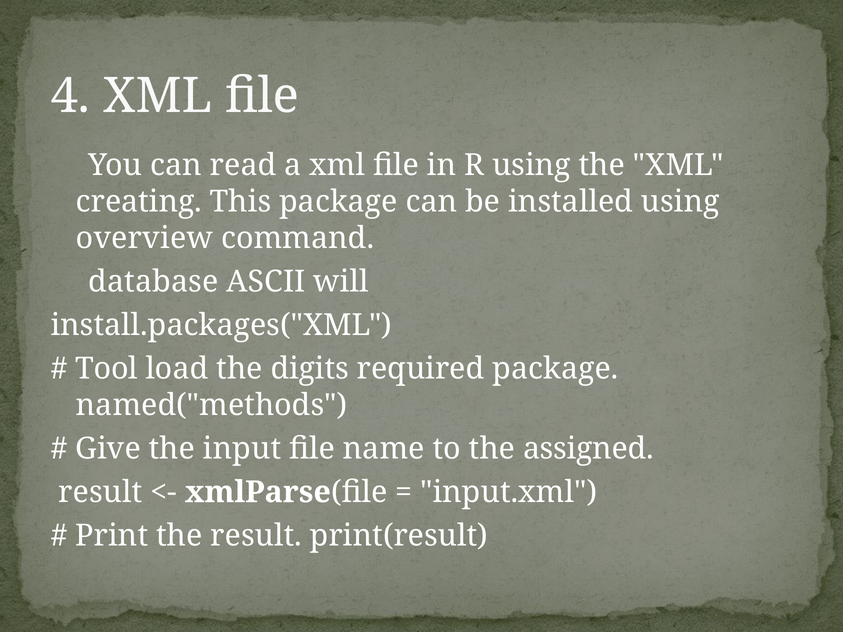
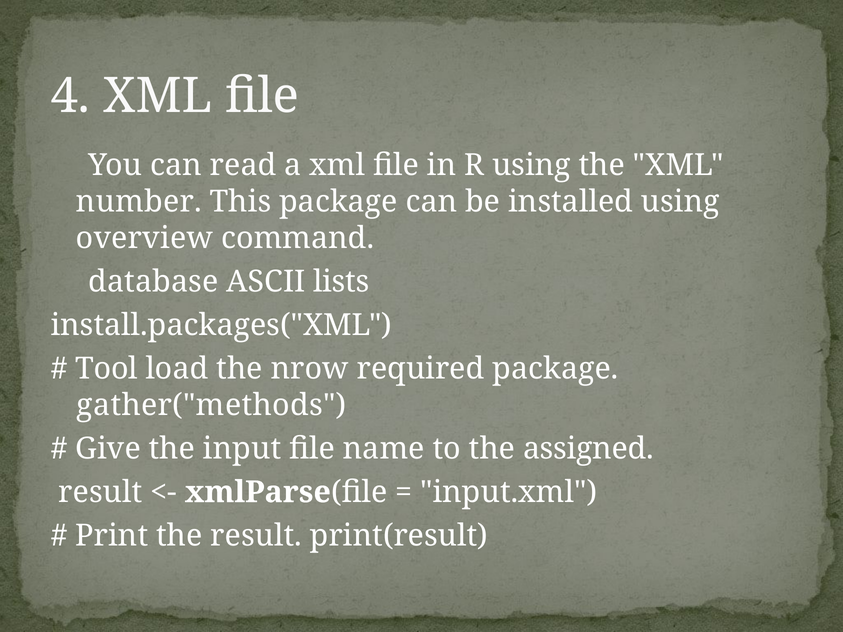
creating: creating -> number (139, 202)
will: will -> lists (341, 282)
digits: digits -> nrow (310, 369)
named("methods: named("methods -> gather("methods (211, 405)
